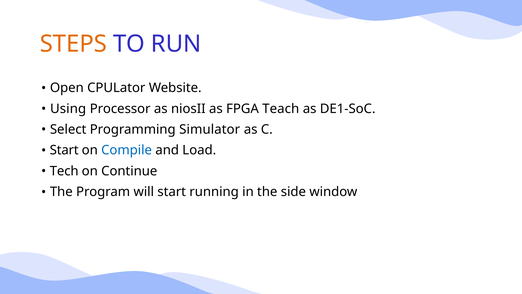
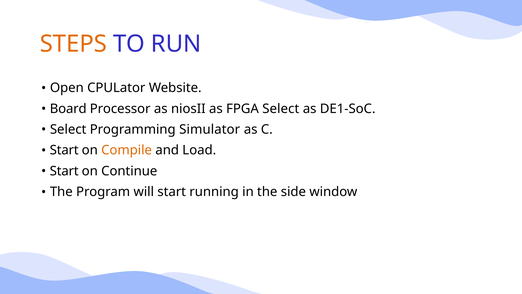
Using: Using -> Board (68, 109)
FPGA Teach: Teach -> Select (281, 109)
Compile colour: blue -> orange (127, 150)
Tech: Tech -> Start (64, 171)
